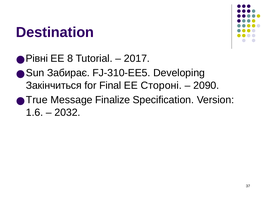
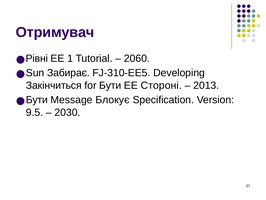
Destination: Destination -> Отримувач (55, 32)
8: 8 -> 1 (70, 58)
2017: 2017 -> 2060 (137, 58)
for Final: Final -> Бути (110, 85)
2090: 2090 -> 2013 (206, 85)
True: True -> Бути (37, 100)
Finalize: Finalize -> Блокує (113, 100)
1.6: 1.6 -> 9.5 (35, 112)
2032: 2032 -> 2030 (68, 112)
